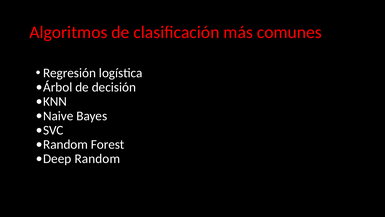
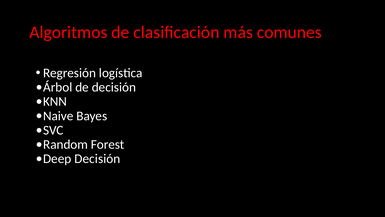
Deep Random: Random -> Decisión (97, 159)
